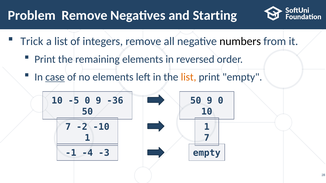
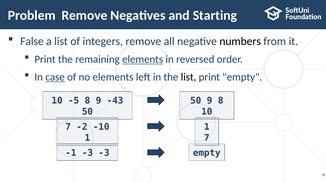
Trick: Trick -> False (32, 41)
elements underline: none -> present (143, 59)
list colour: orange -> black (189, 77)
-5 0: 0 -> 8 (87, 101)
-36: -36 -> -43 (115, 101)
9 0: 0 -> 8 (221, 101)
-1 -4: -4 -> -3 (87, 153)
